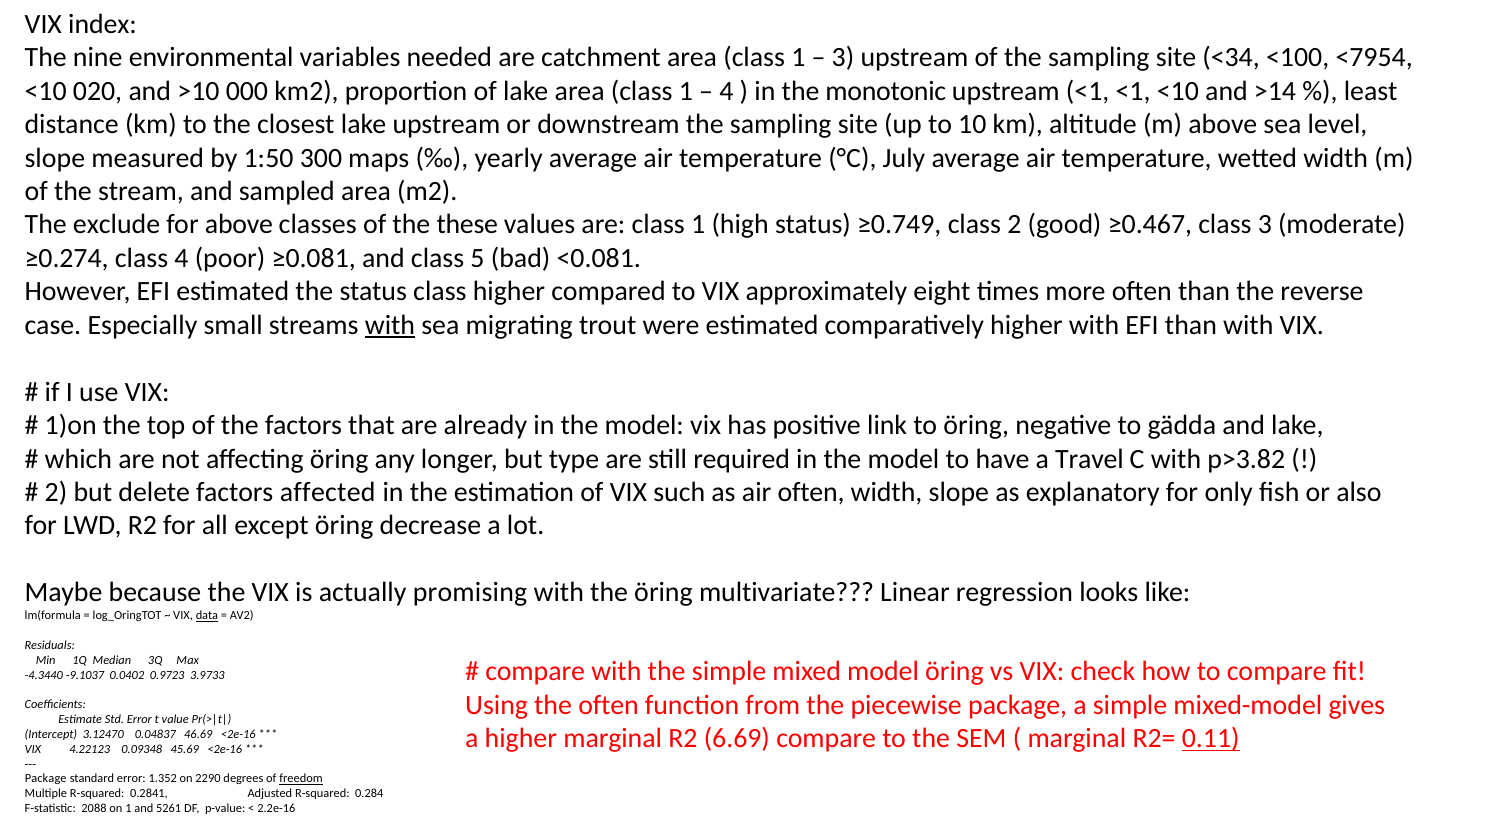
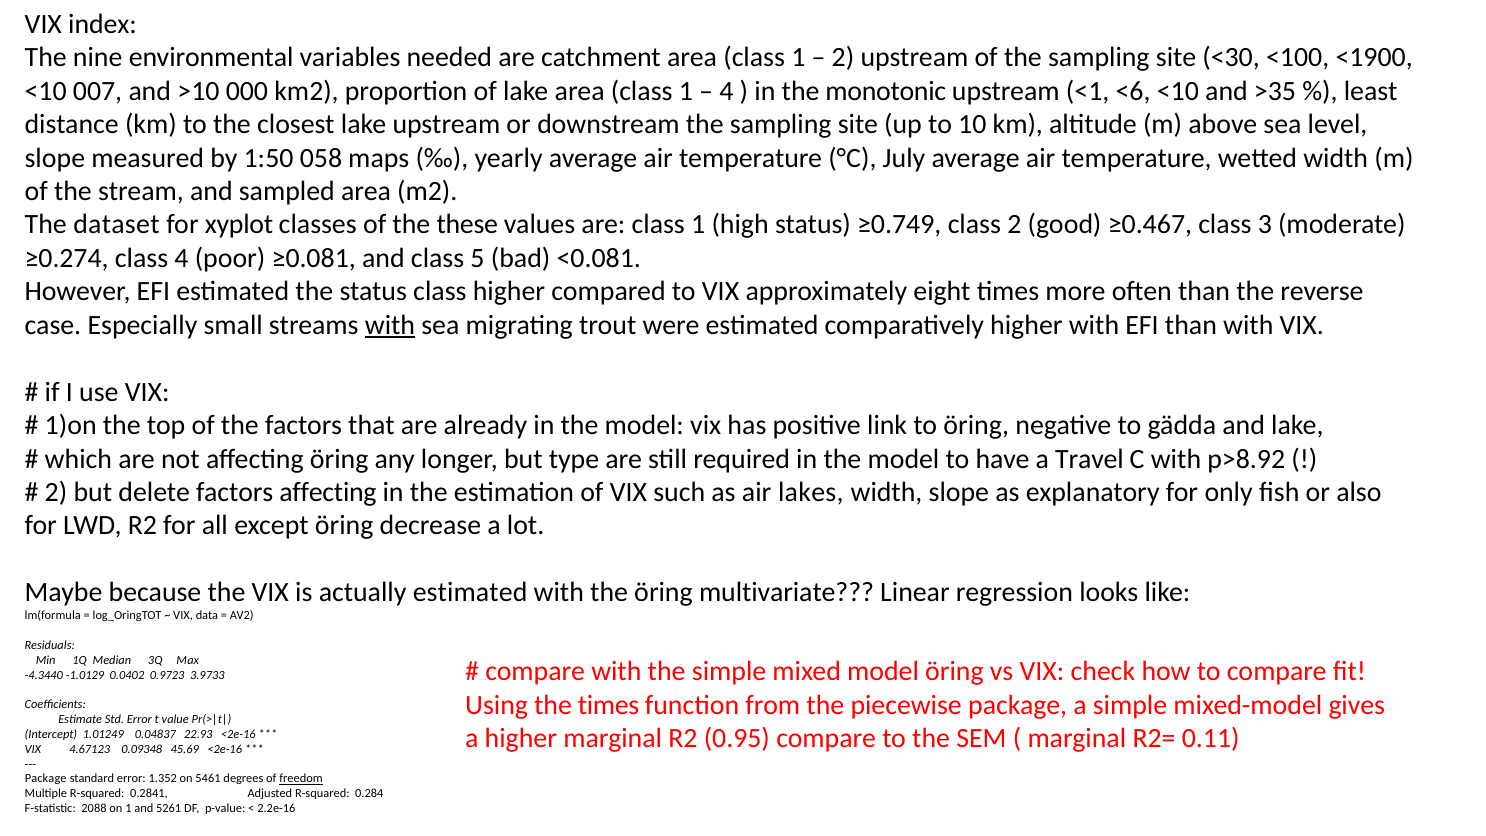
3: 3 -> 2 (843, 58)
<34: <34 -> <30 (1231, 58)
<7954: <7954 -> <1900 (1374, 58)
020: 020 -> 007 (98, 91)
<1 <1: <1 -> <6 (1133, 91)
>14: >14 -> >35 (1275, 91)
300: 300 -> 058 (321, 158)
exclude: exclude -> dataset (116, 225)
for above: above -> xyplot (239, 225)
p>3.82: p>3.82 -> p>8.92 (1246, 459)
factors affected: affected -> affecting (328, 492)
air often: often -> lakes (811, 492)
actually promising: promising -> estimated (470, 592)
data underline: present -> none (207, 616)
-9.1037: -9.1037 -> -1.0129 (85, 675)
the often: often -> times (609, 705)
6.69: 6.69 -> 0.95 (737, 738)
0.11 underline: present -> none (1211, 738)
3.12470: 3.12470 -> 1.01249 (103, 734)
46.69: 46.69 -> 22.93 (198, 734)
4.22123: 4.22123 -> 4.67123 (90, 749)
2290: 2290 -> 5461 (208, 779)
